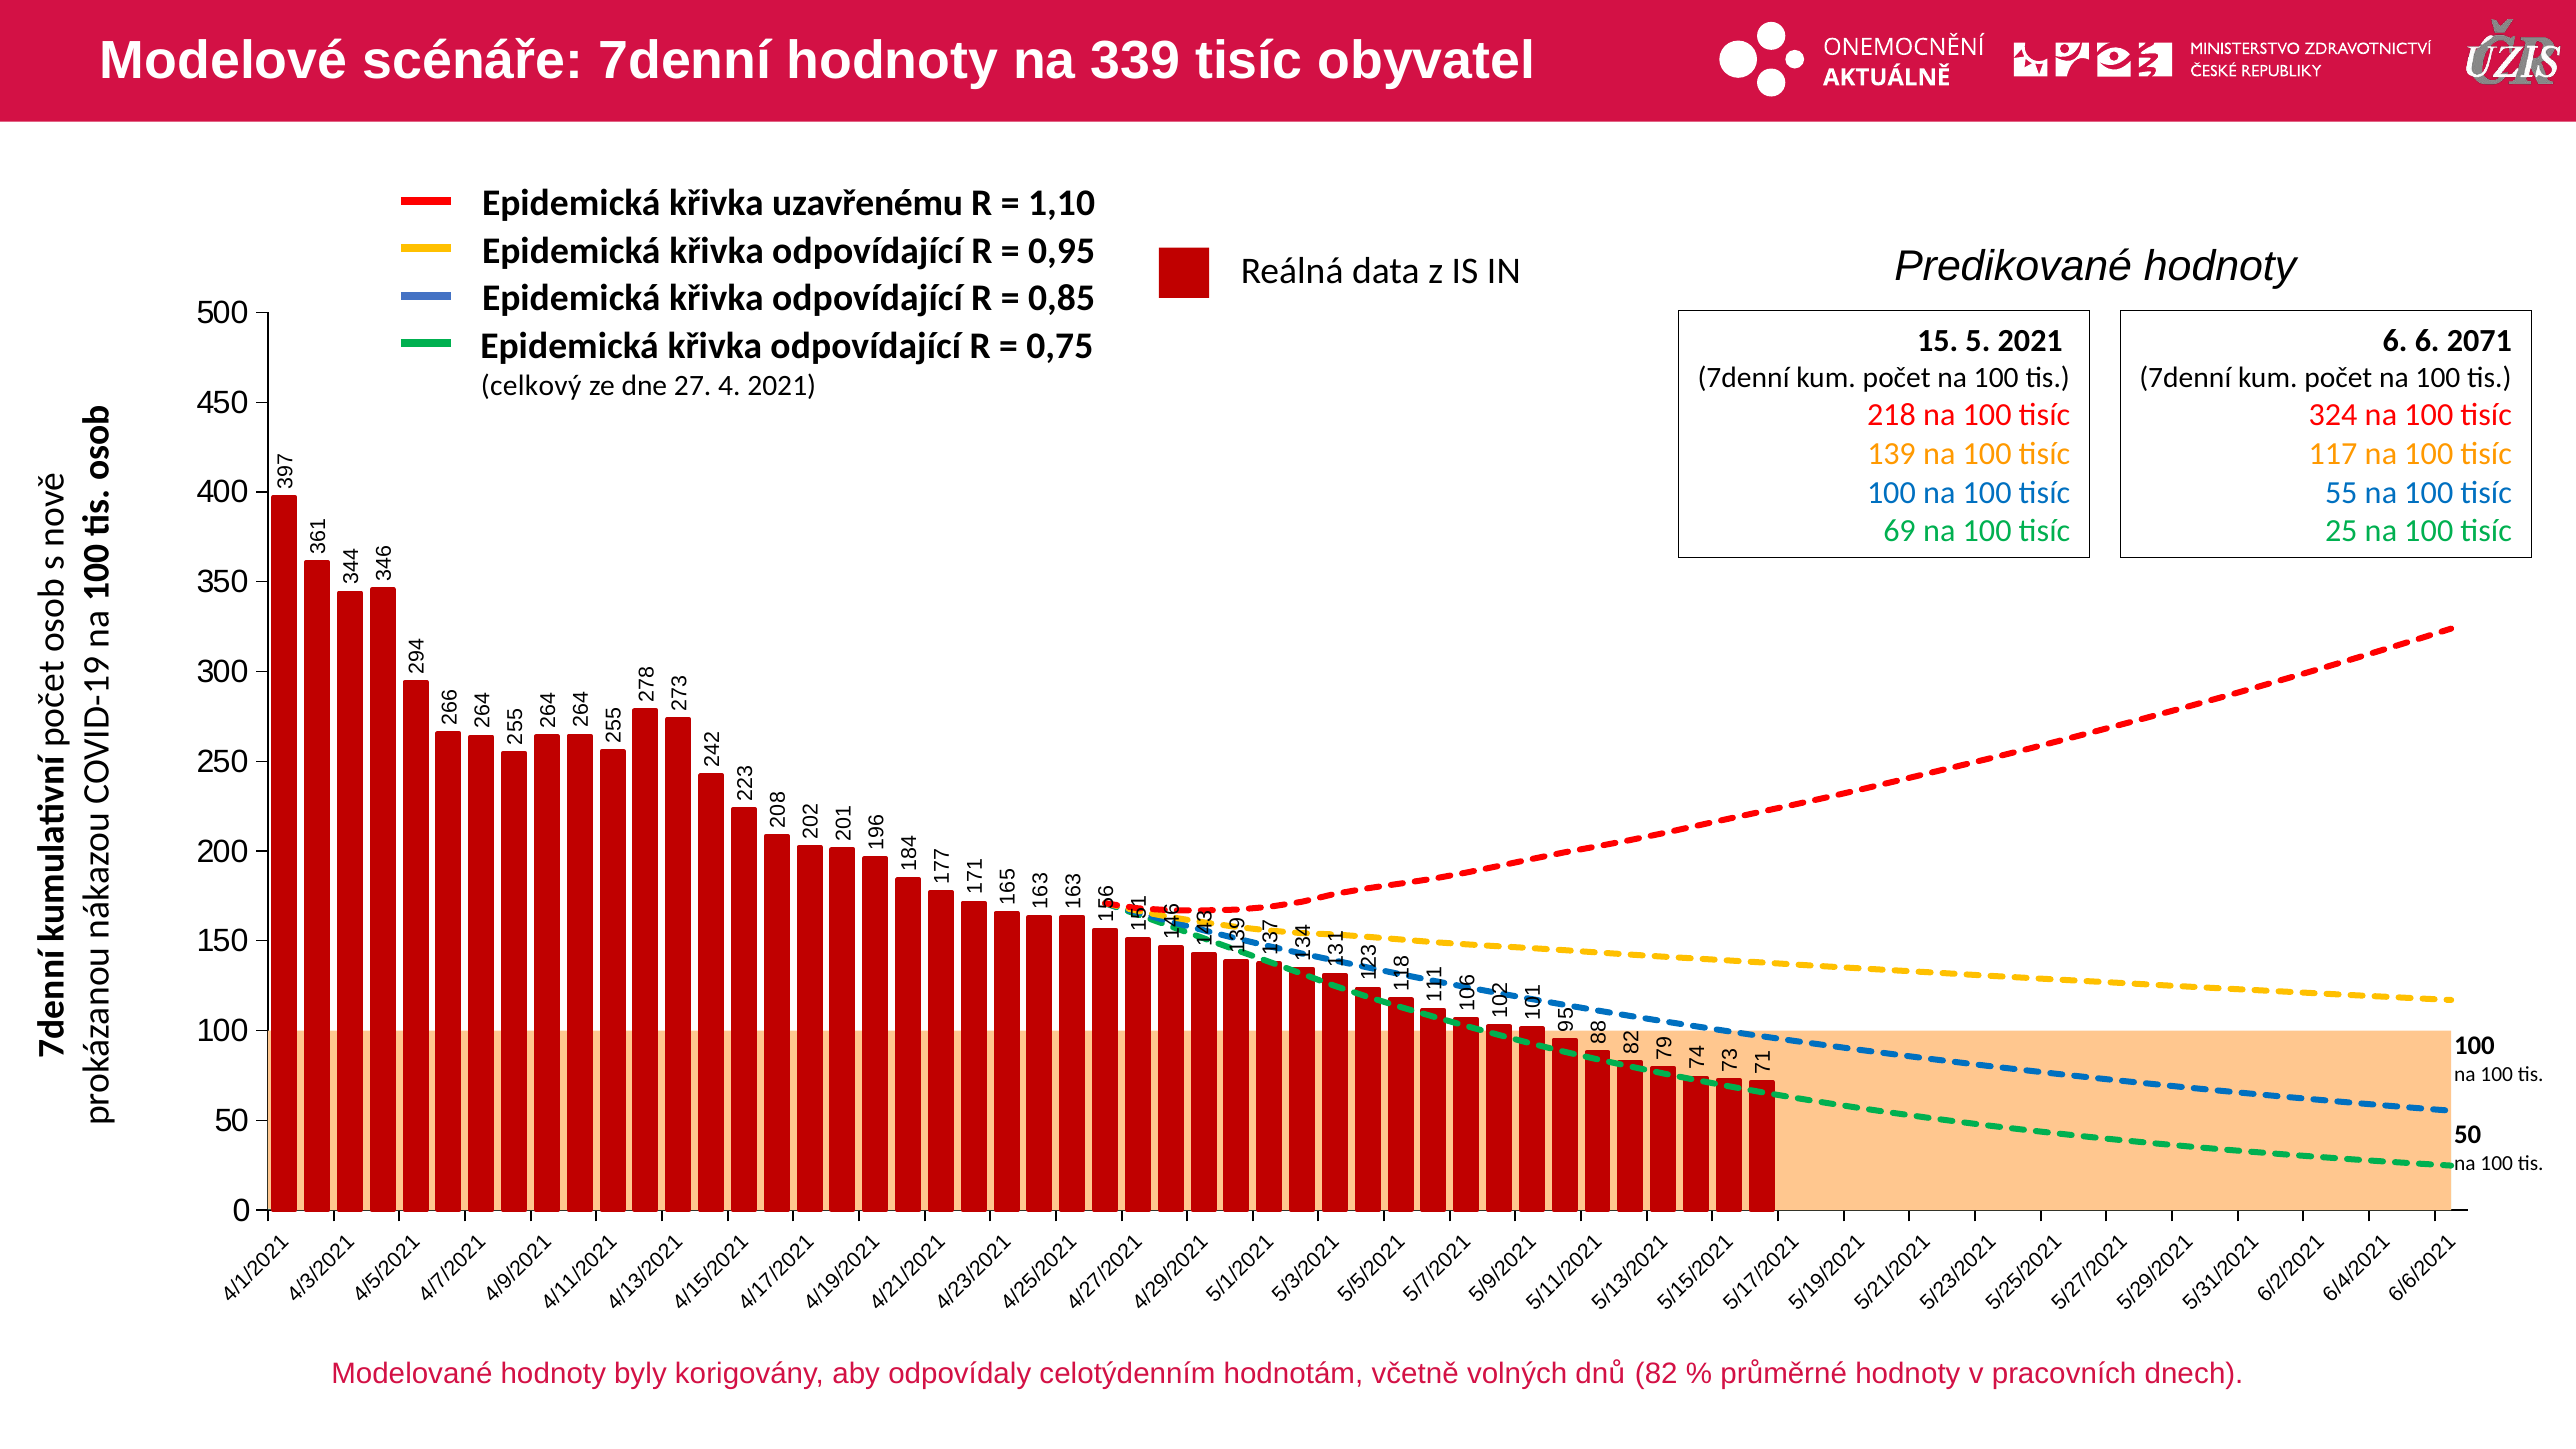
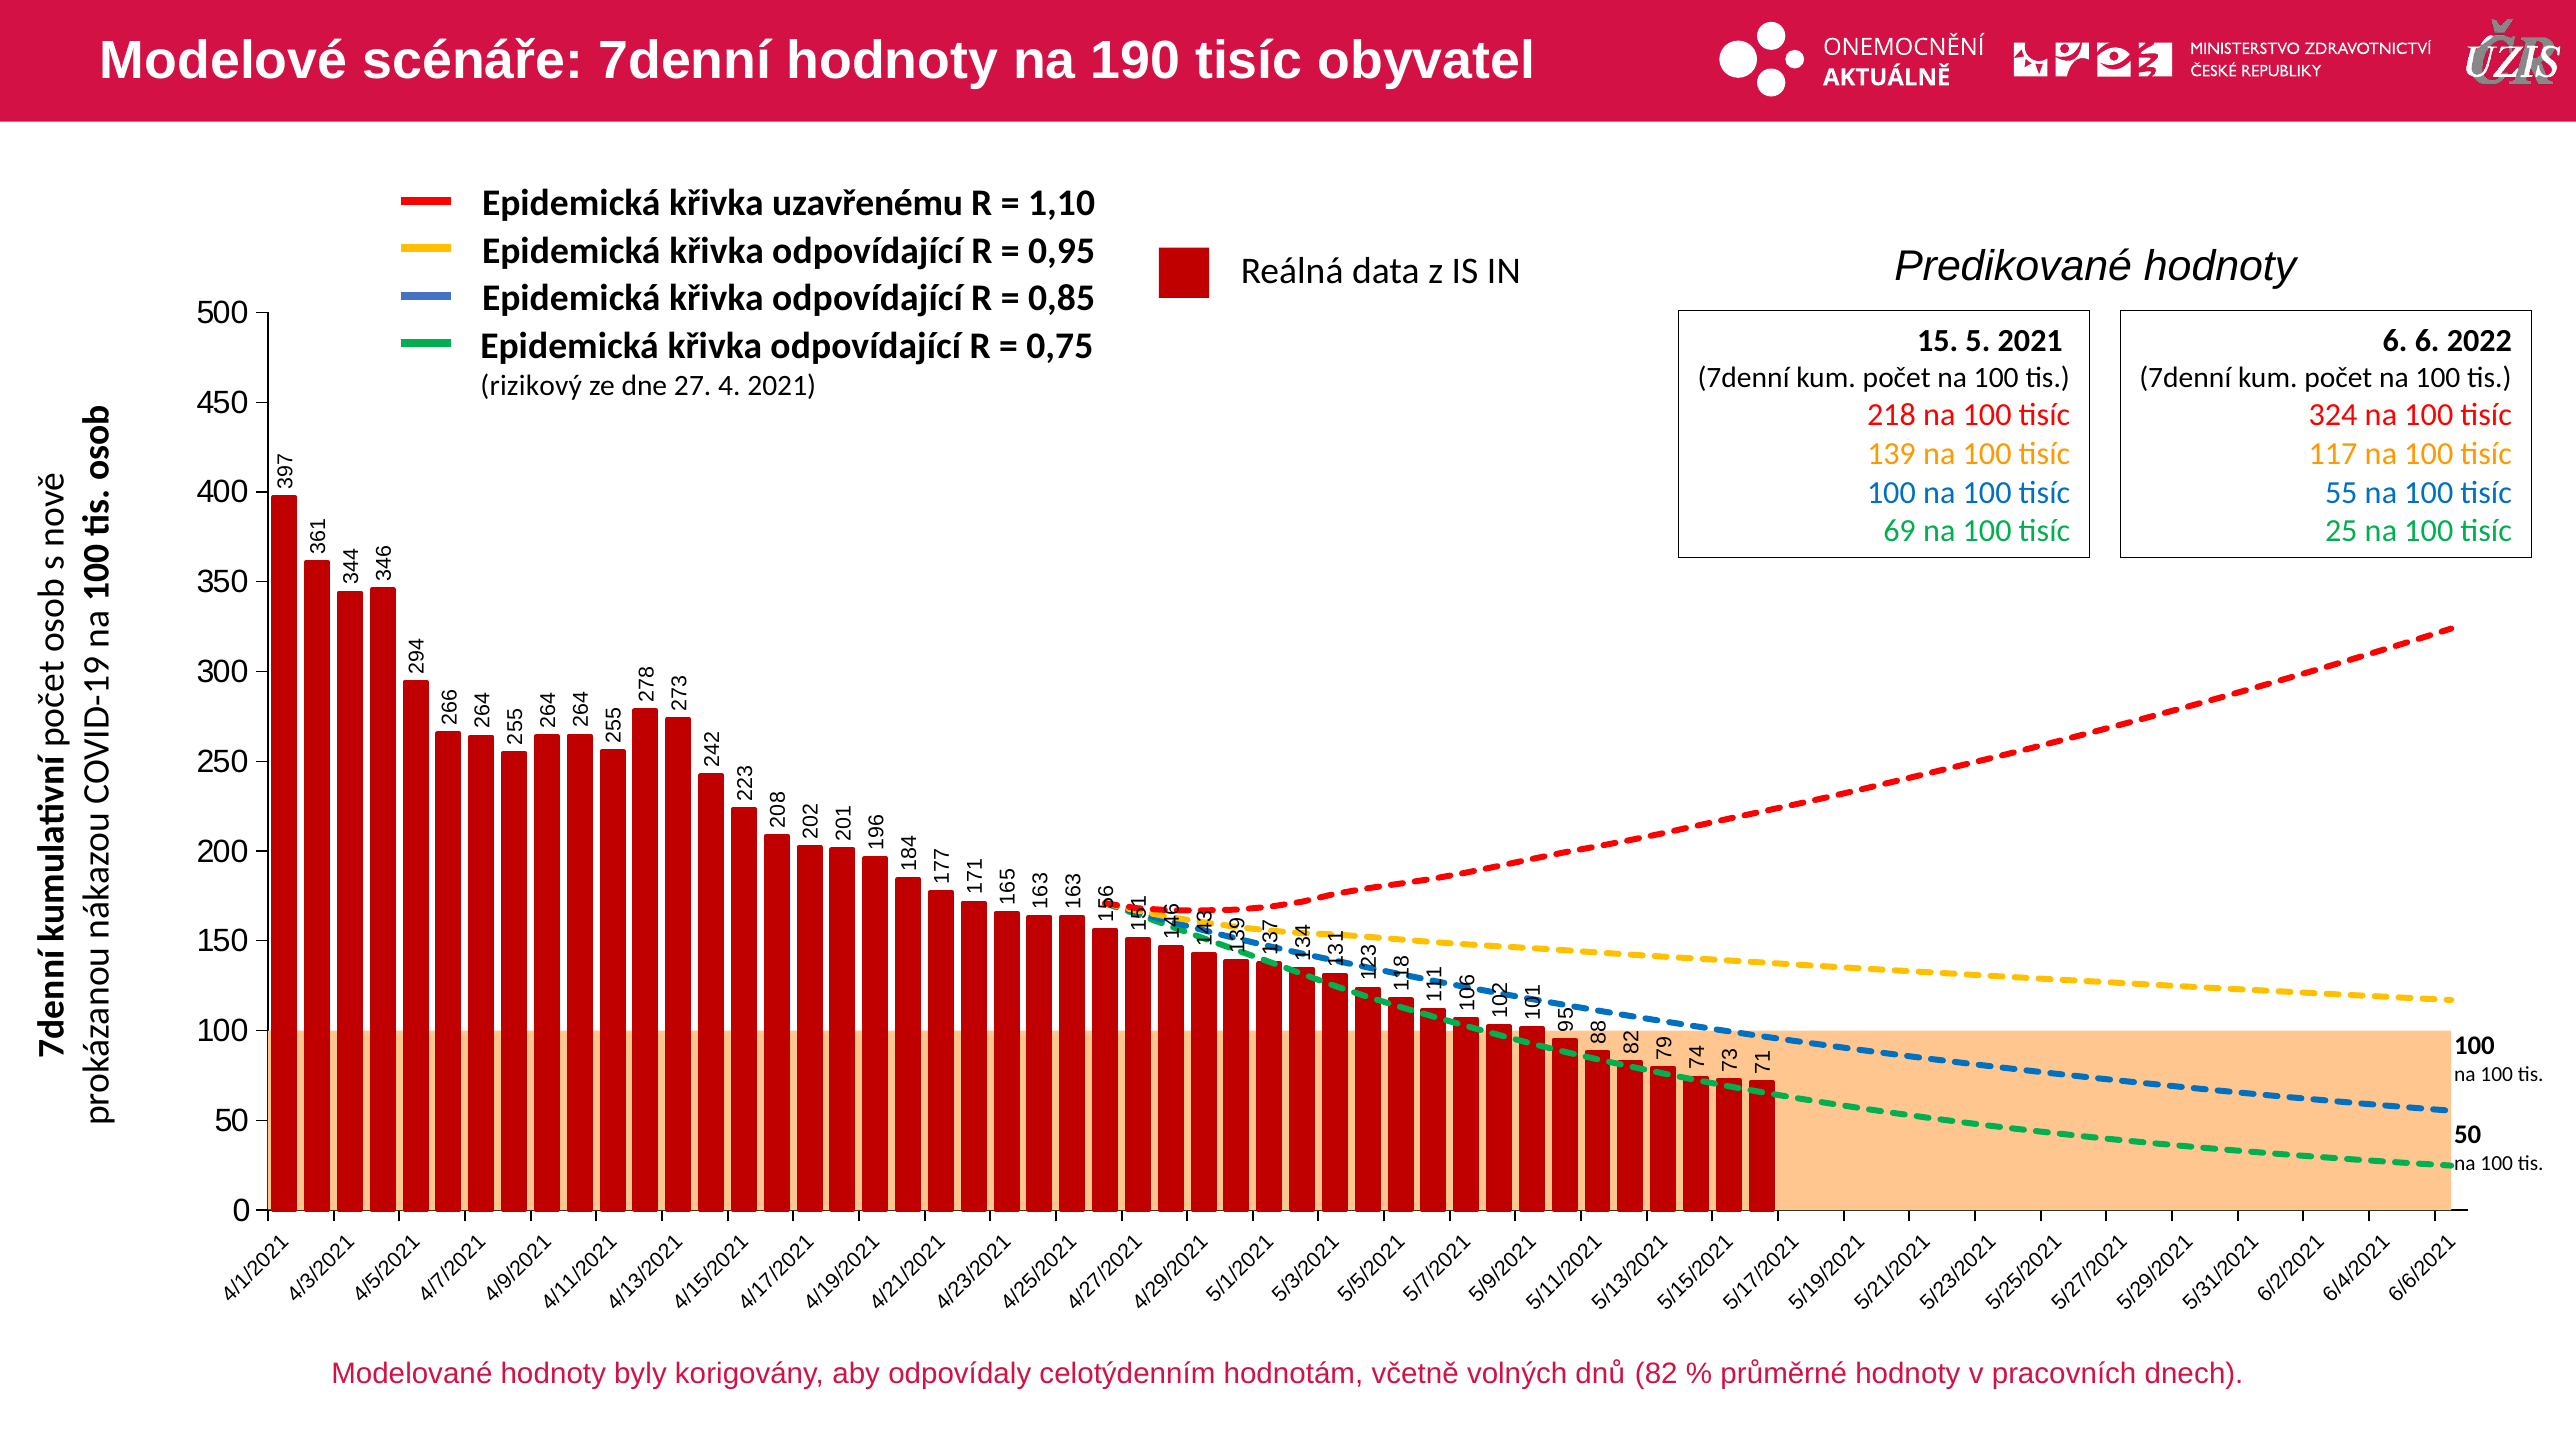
339: 339 -> 190 (1135, 60)
2071: 2071 -> 2022 (2479, 341)
celkový: celkový -> rizikový (531, 386)
